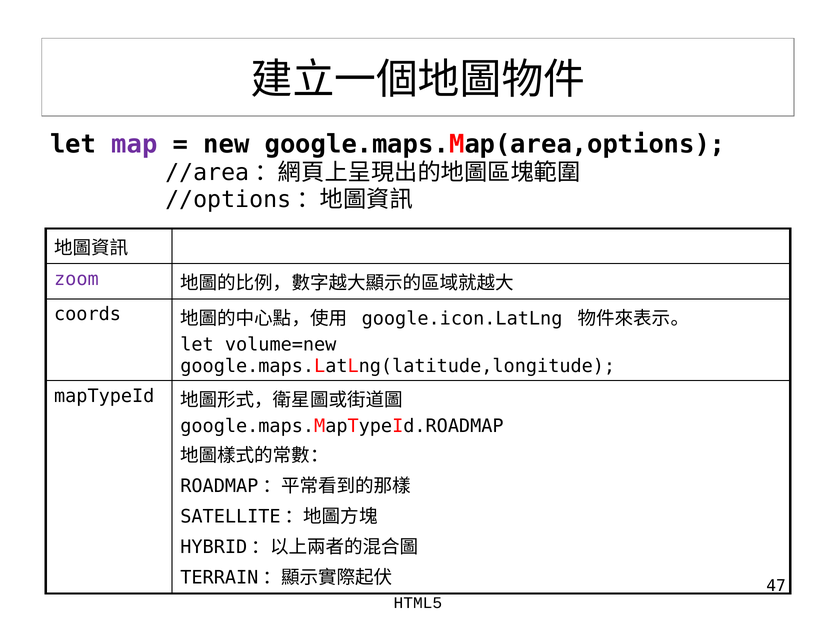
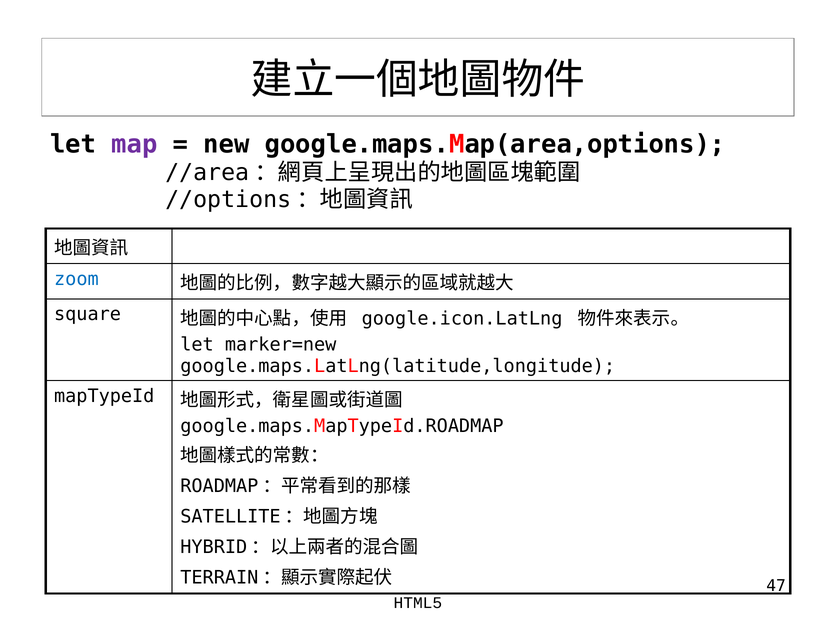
zoom colour: purple -> blue (76, 279)
coords: coords -> square (88, 314)
volume=new: volume=new -> marker=new (281, 345)
